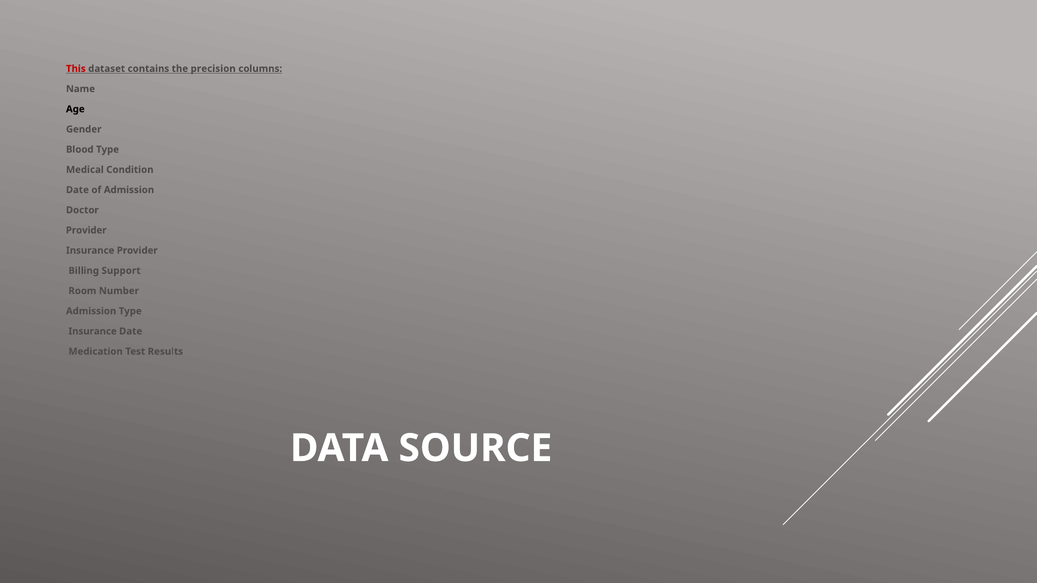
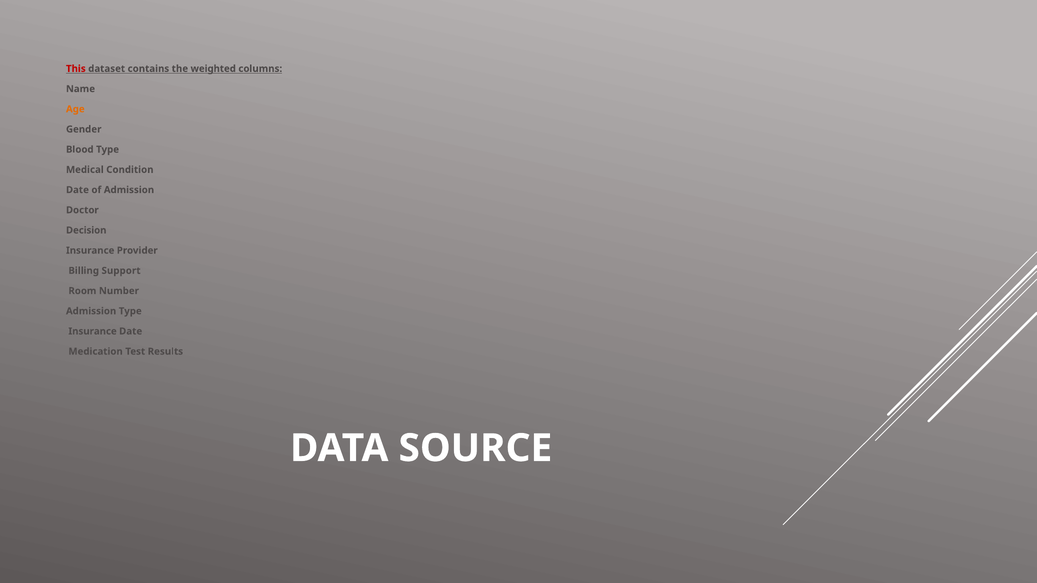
precision: precision -> weighted (213, 69)
Age colour: black -> orange (75, 109)
Provider: Provider -> Decision (86, 230)
